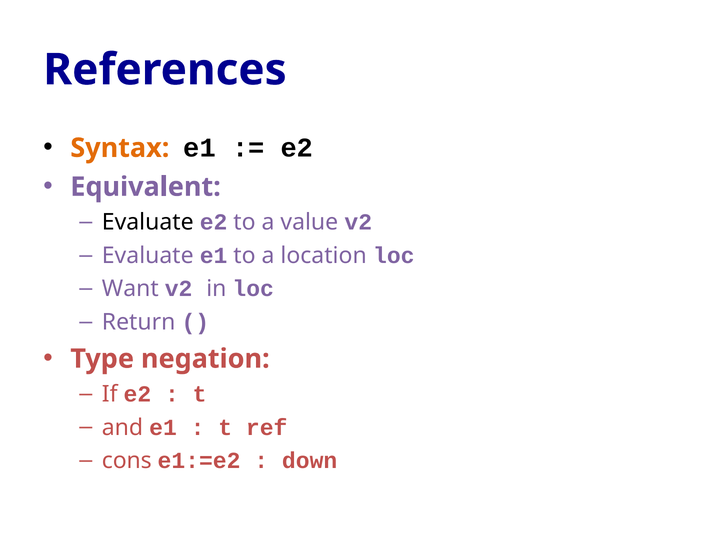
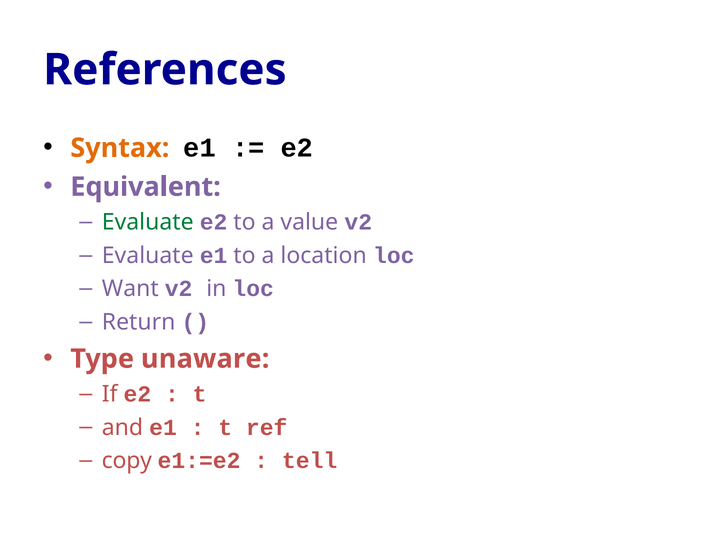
Evaluate colour: black -> green (148, 222)
negation: negation -> unaware (205, 359)
cons: cons -> copy (127, 461)
down: down -> tell (310, 461)
